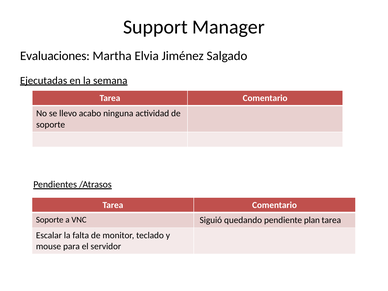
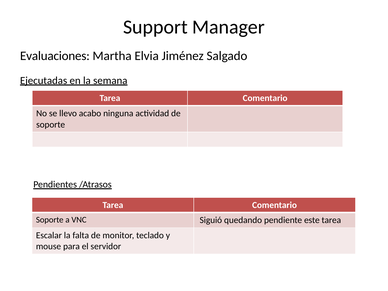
plan: plan -> este (312, 220)
